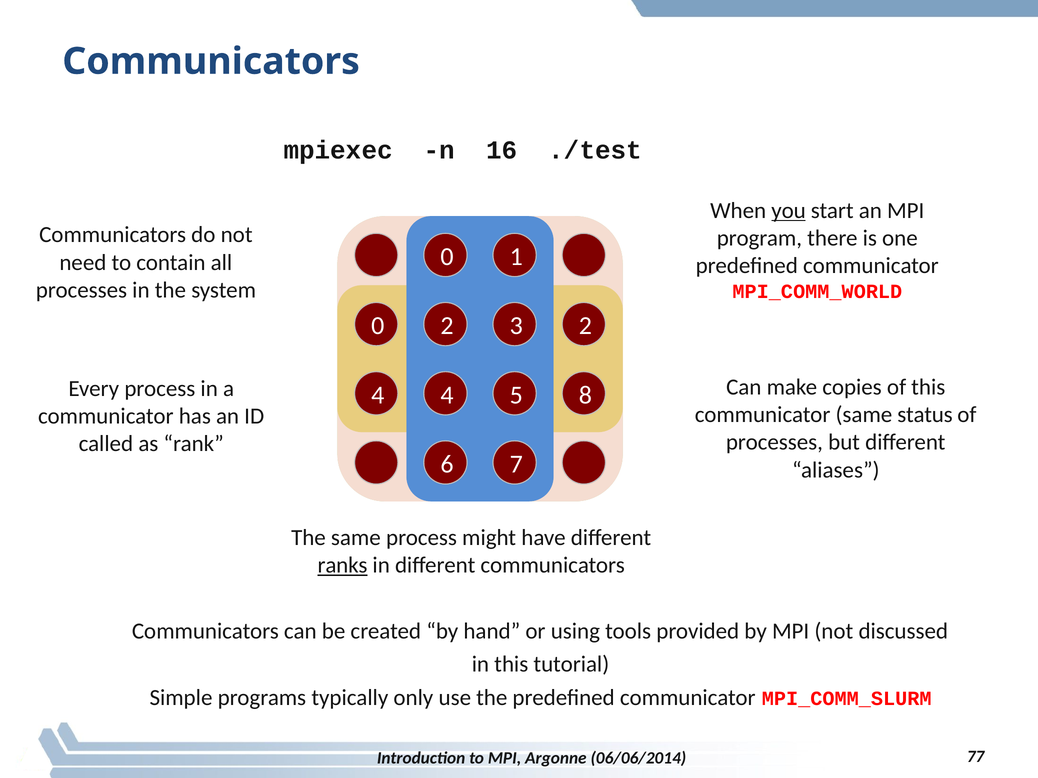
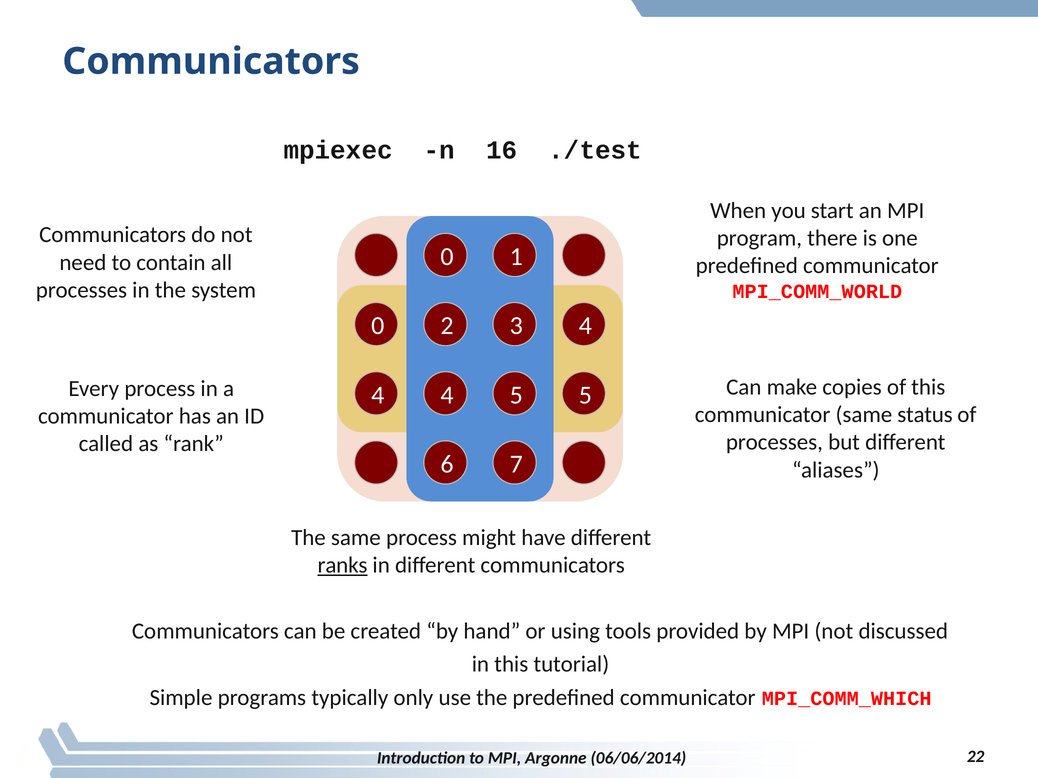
you underline: present -> none (789, 211)
2: 2 -> 4 (585, 326)
8: 8 -> 5 (585, 395)
MPI_COMM_SLURM: MPI_COMM_SLURM -> MPI_COMM_WHICH (847, 699)
77: 77 -> 22 (976, 757)
